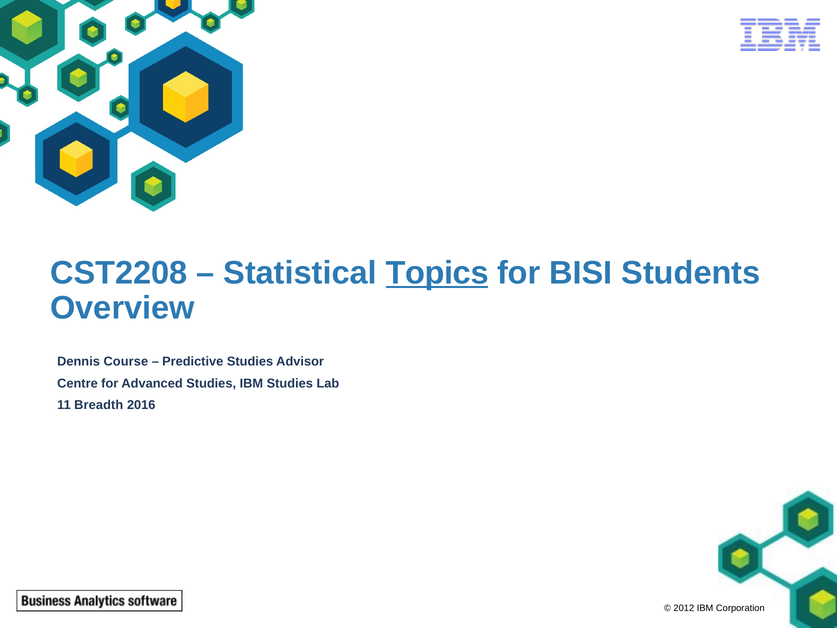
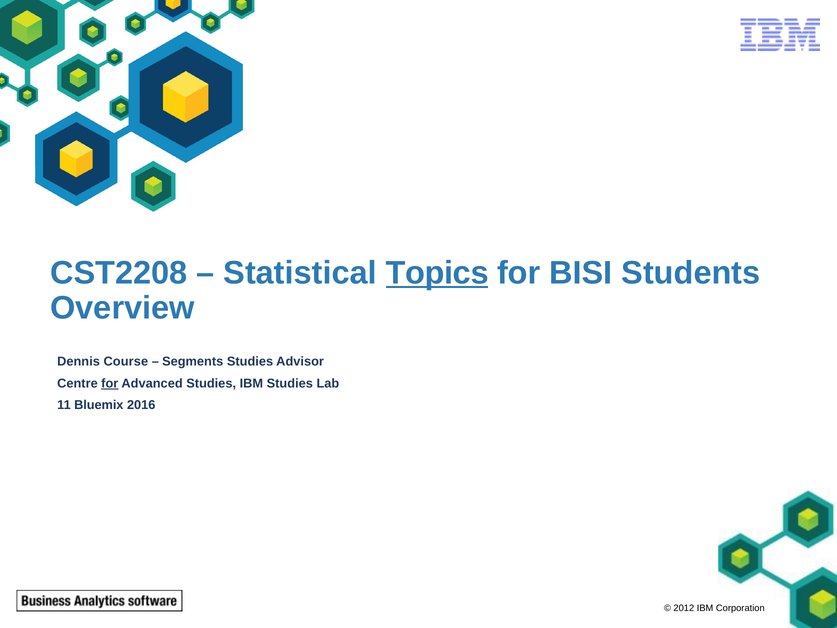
Predictive: Predictive -> Segments (193, 361)
for underline: none -> present (110, 383)
Breadth: Breadth -> Bluemix (99, 405)
